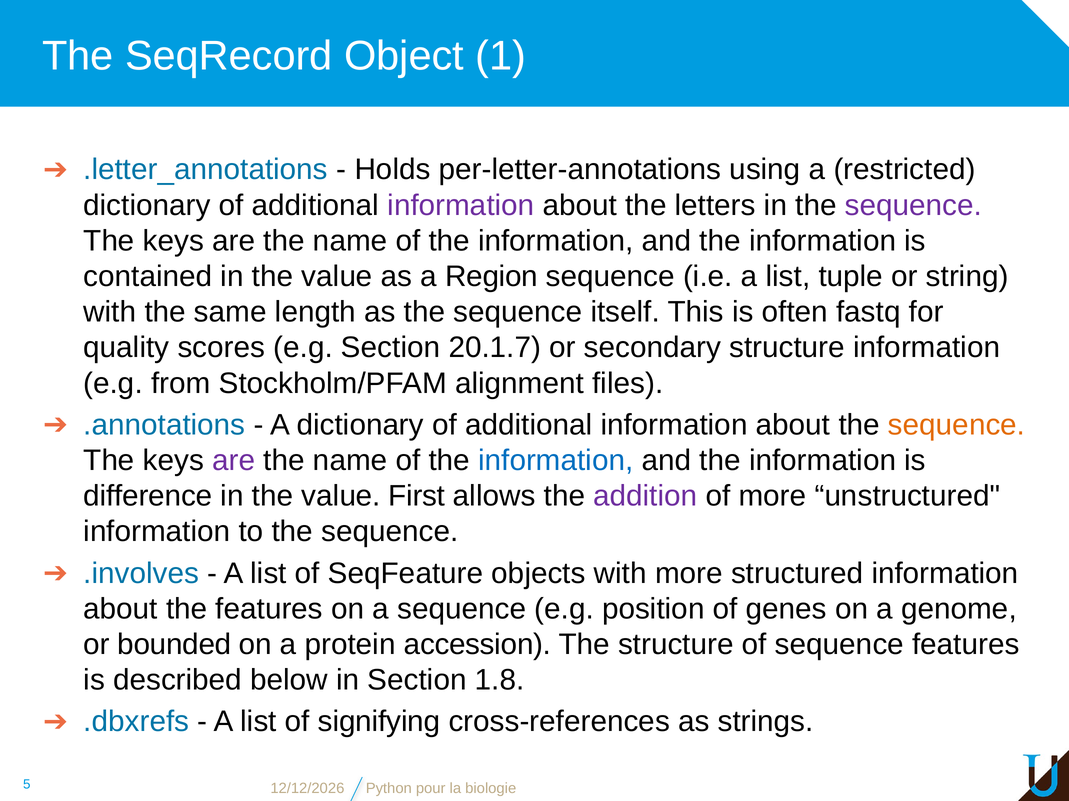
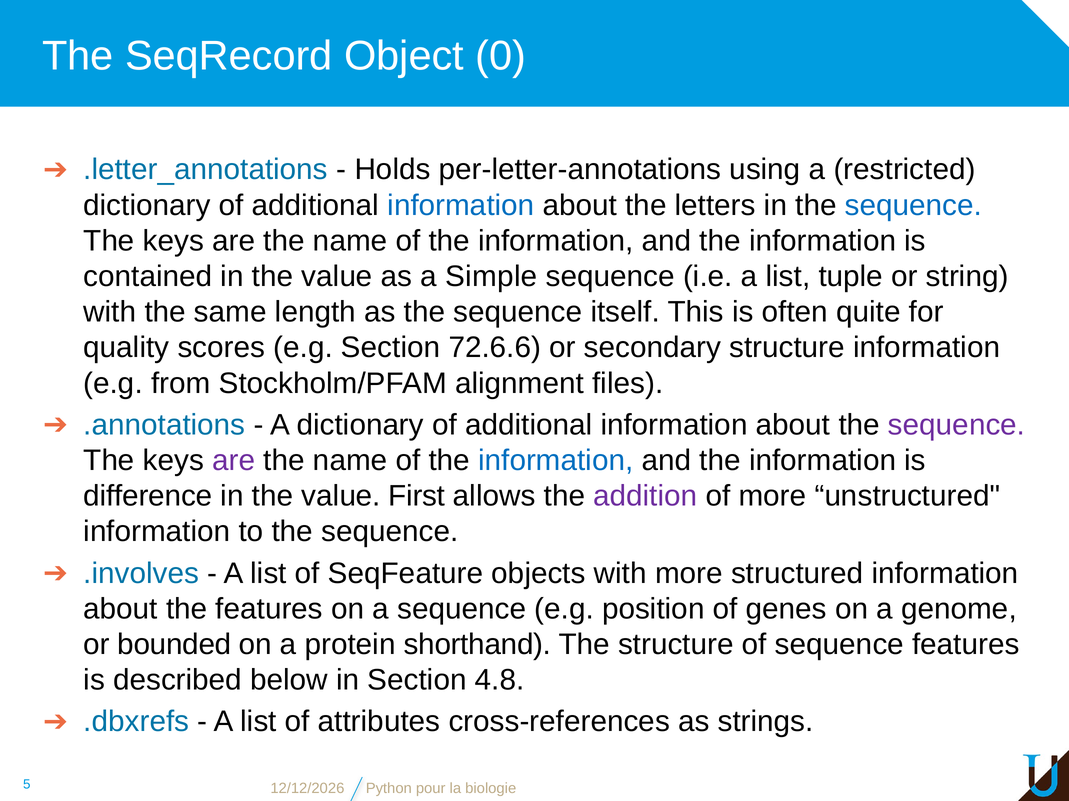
1: 1 -> 0 (501, 56)
information colour: purple -> blue (461, 205)
sequence colour: purple -> blue (913, 205)
Region: Region -> Simple (491, 277)
fastq: fastq -> quite (868, 312)
20.1.7: 20.1.7 -> 72.6.6 (495, 348)
sequence colour: orange -> purple (957, 425)
accession: accession -> shorthand (477, 645)
1.8: 1.8 -> 4.8 (500, 681)
signifying: signifying -> attributes (379, 722)
